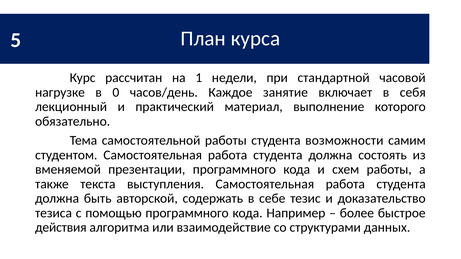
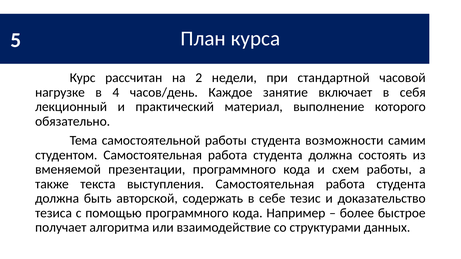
1: 1 -> 2 (199, 78)
0: 0 -> 4 (116, 92)
действия: действия -> получает (61, 228)
